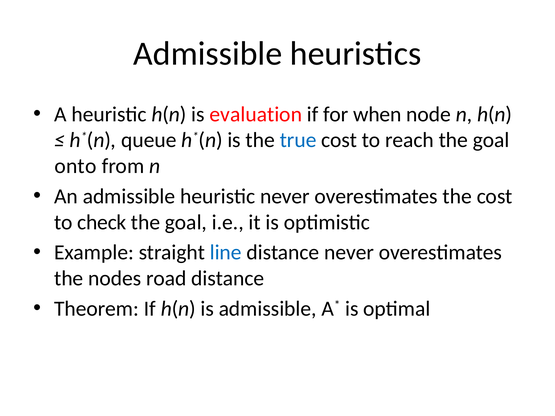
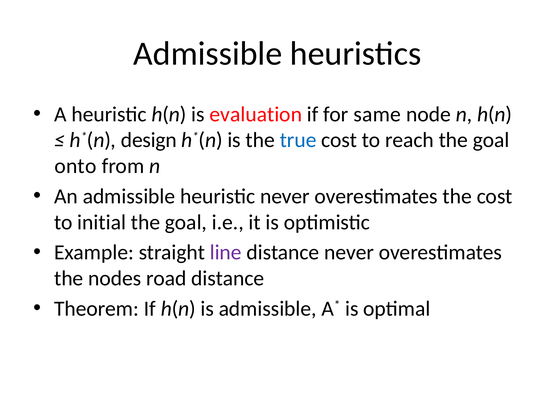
when: when -> same (377, 114)
queue: queue -> design (149, 140)
check: check -> initial (102, 222)
line colour: blue -> purple (226, 253)
